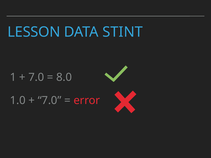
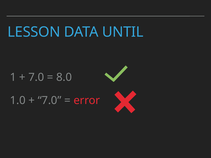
STINT: STINT -> UNTIL (123, 32)
